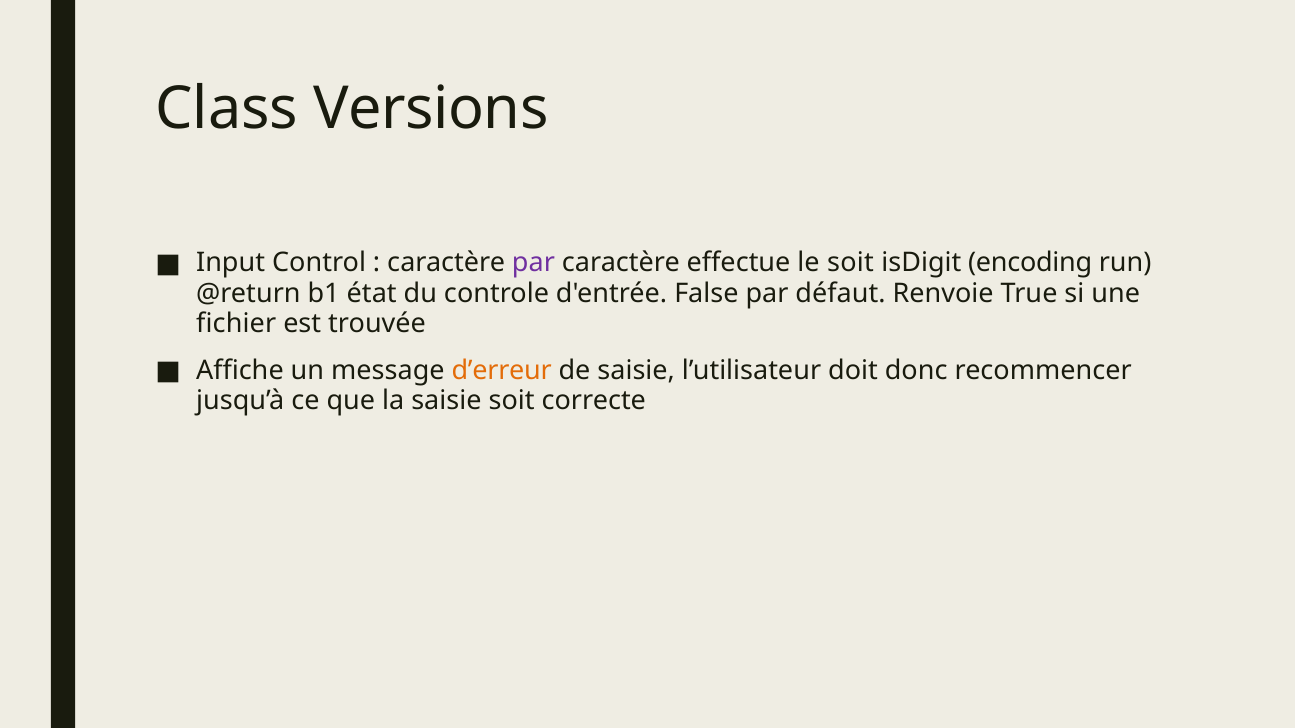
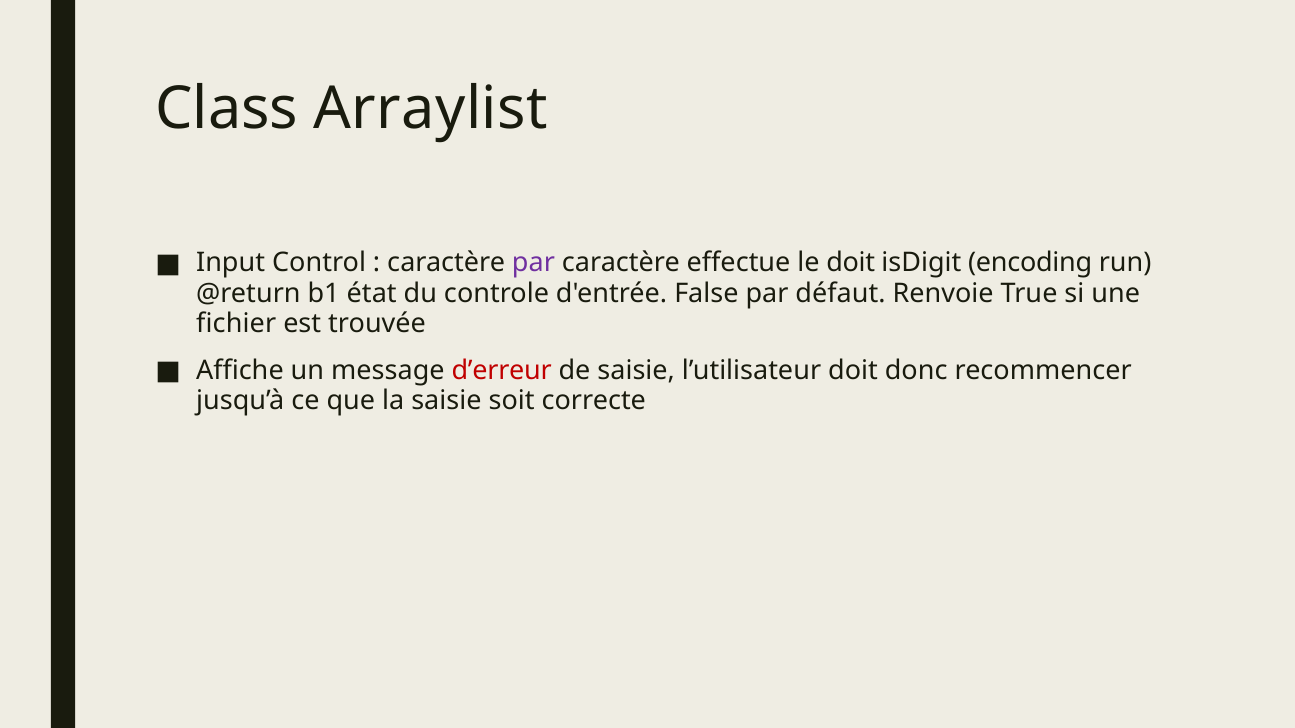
Versions: Versions -> Arraylist (431, 109)
le soit: soit -> doit (851, 263)
d’erreur colour: orange -> red (502, 371)
